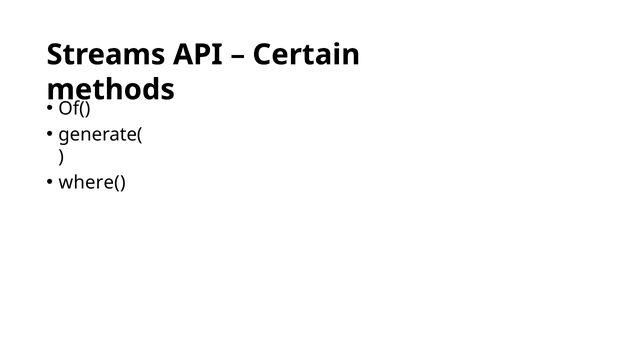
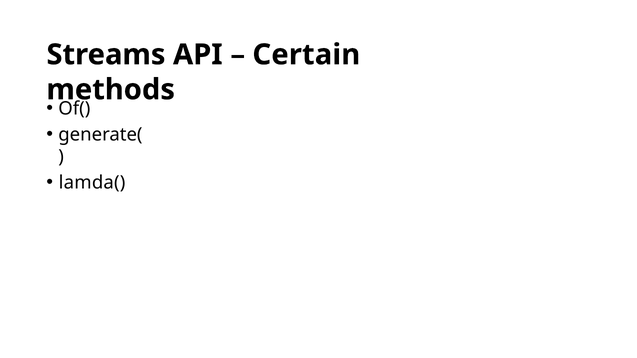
where(: where( -> lamda( (92, 183)
